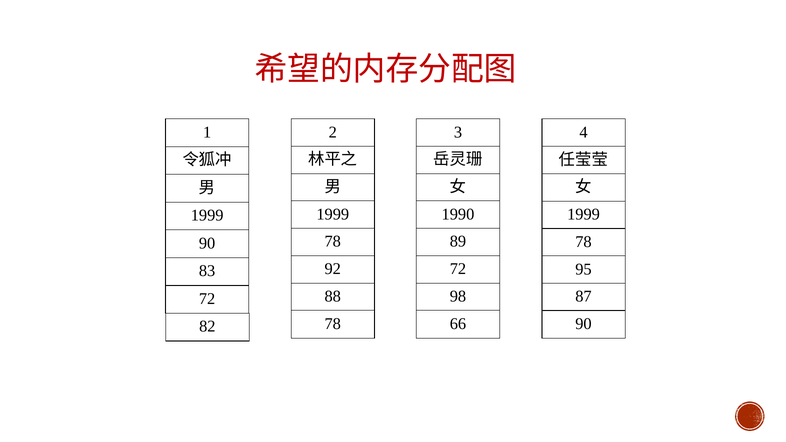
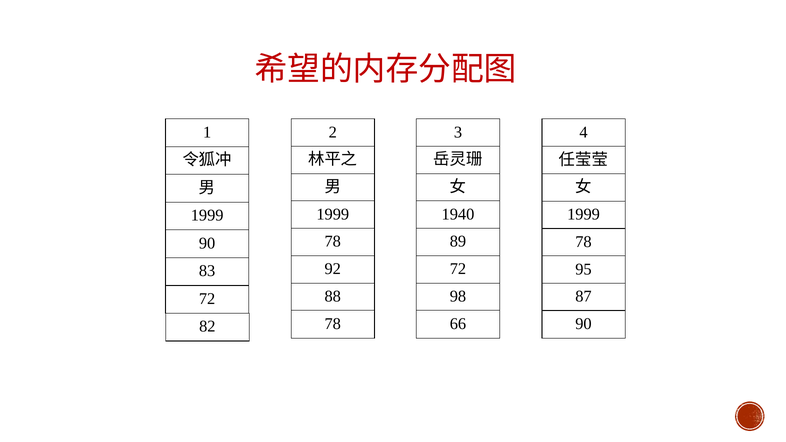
1990: 1990 -> 1940 (458, 214)
